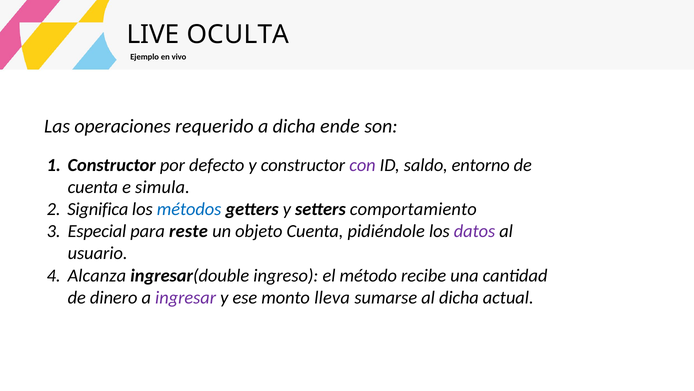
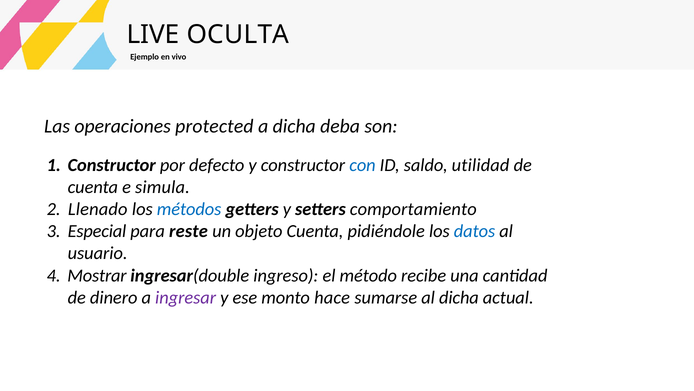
requerido: requerido -> protected (214, 126)
ende: ende -> deba (340, 126)
con colour: purple -> blue (362, 166)
entorno: entorno -> utilidad (481, 166)
Significa: Significa -> Llenado (98, 210)
datos colour: purple -> blue (475, 232)
Alcanza: Alcanza -> Mostrar (97, 276)
lleva: lleva -> hace (332, 298)
